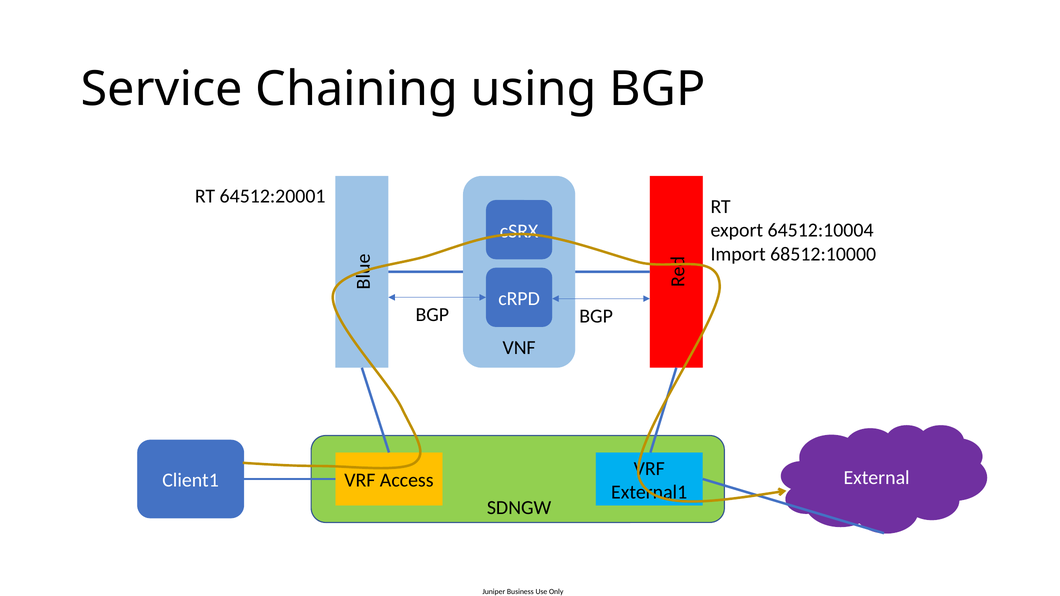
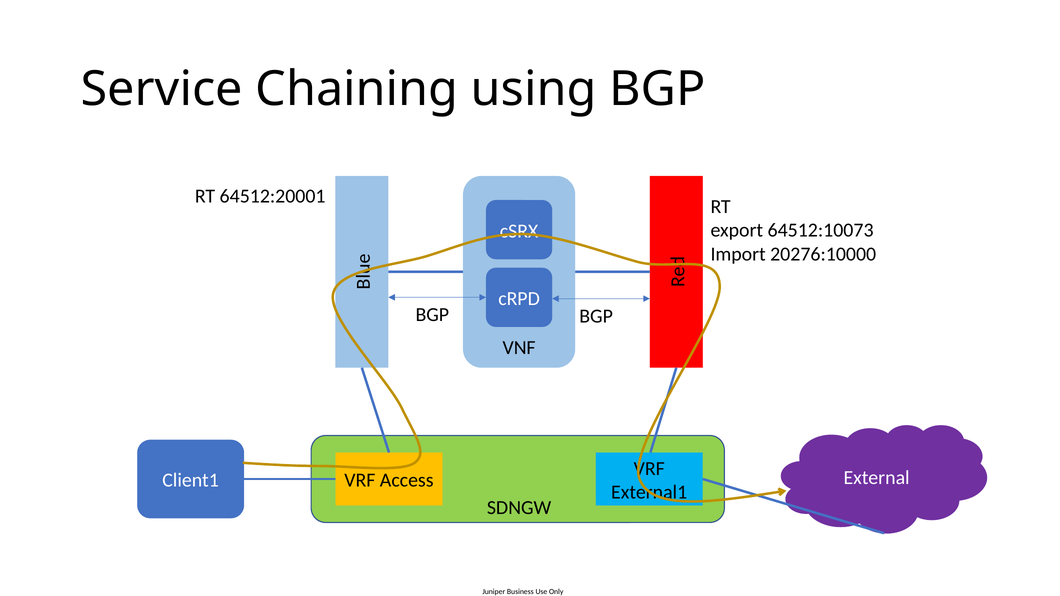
64512:10004: 64512:10004 -> 64512:10073 (821, 231)
68512:10000: 68512:10000 -> 20276:10000 (823, 254)
